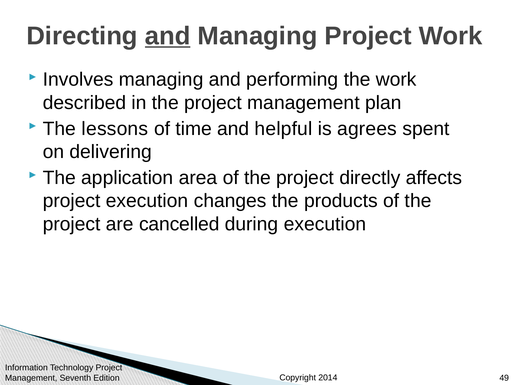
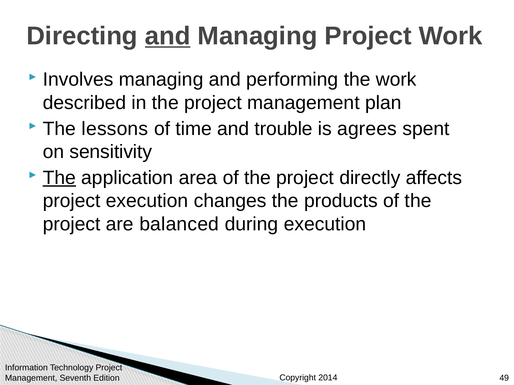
helpful: helpful -> trouble (284, 129)
delivering: delivering -> sensitivity (111, 152)
The underline: none -> present (59, 178)
cancelled: cancelled -> balanced (179, 224)
